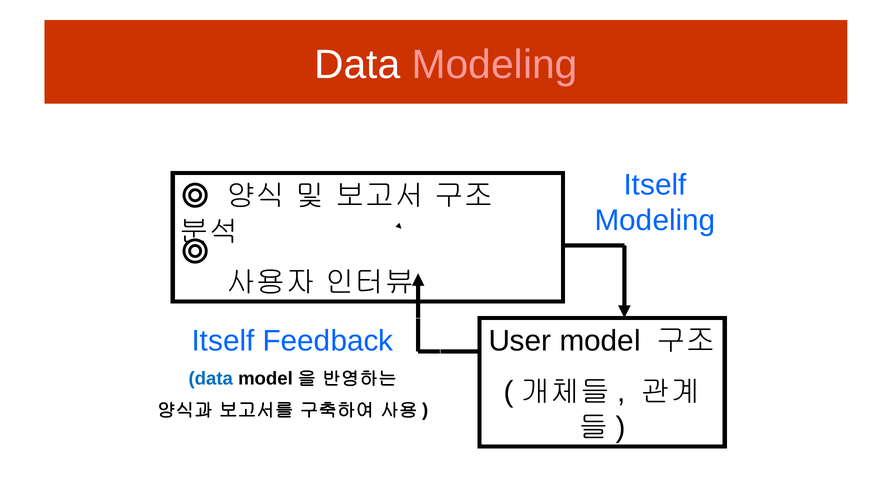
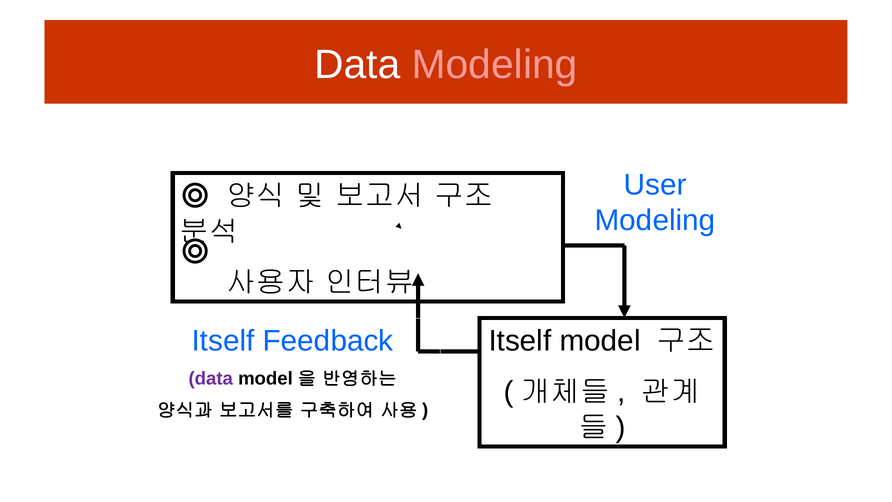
Itself: Itself -> User (655, 185)
User: User -> Itself (520, 341)
data colour: blue -> purple (211, 379)
